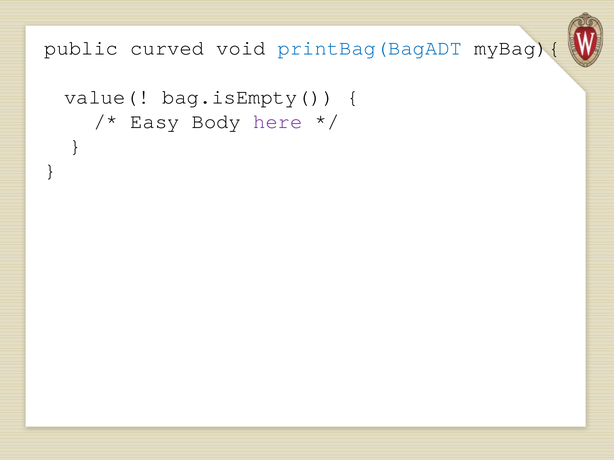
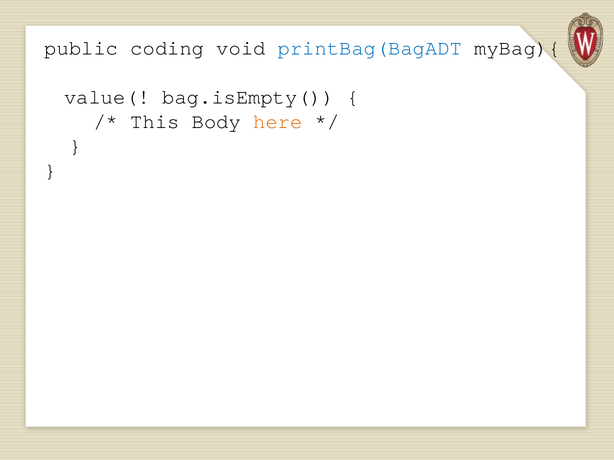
curved: curved -> coding (167, 48)
Easy: Easy -> This (155, 122)
here colour: purple -> orange (278, 122)
